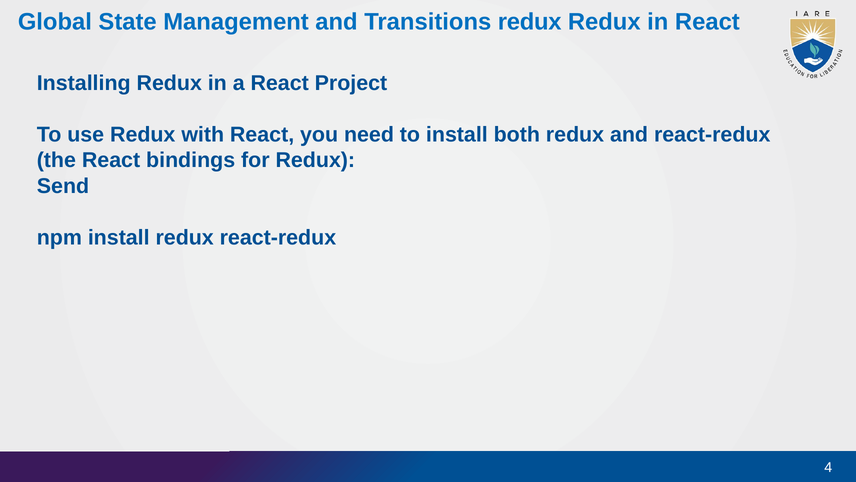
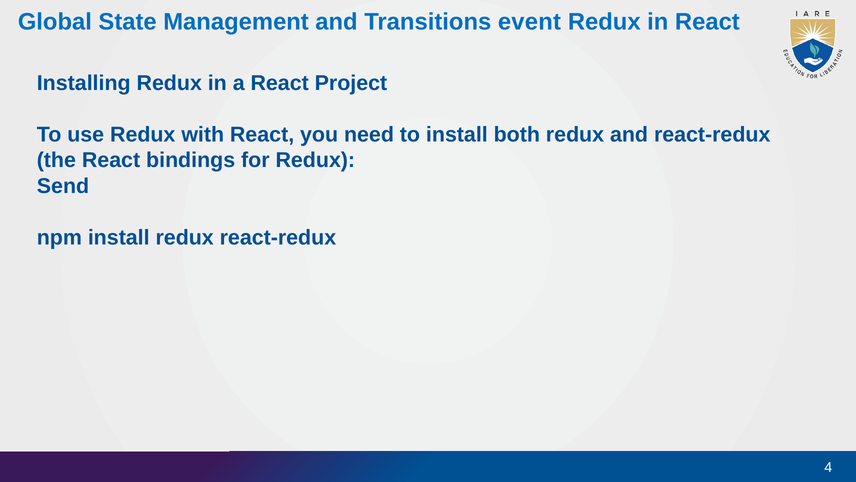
Transitions redux: redux -> event (529, 22)
